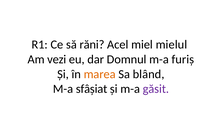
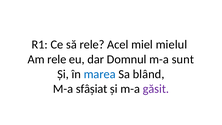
să răni: răni -> rele (92, 44)
Am vezi: vezi -> rele (57, 59)
furiș: furiș -> sunt (183, 59)
marea colour: orange -> blue (100, 74)
